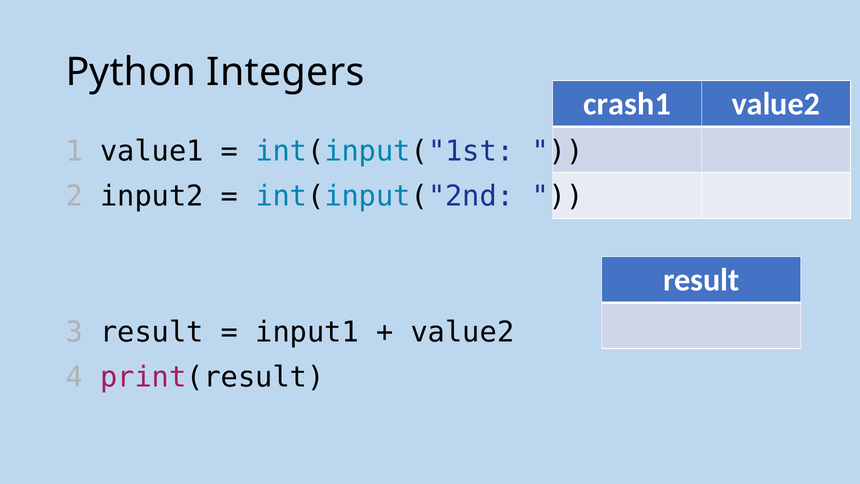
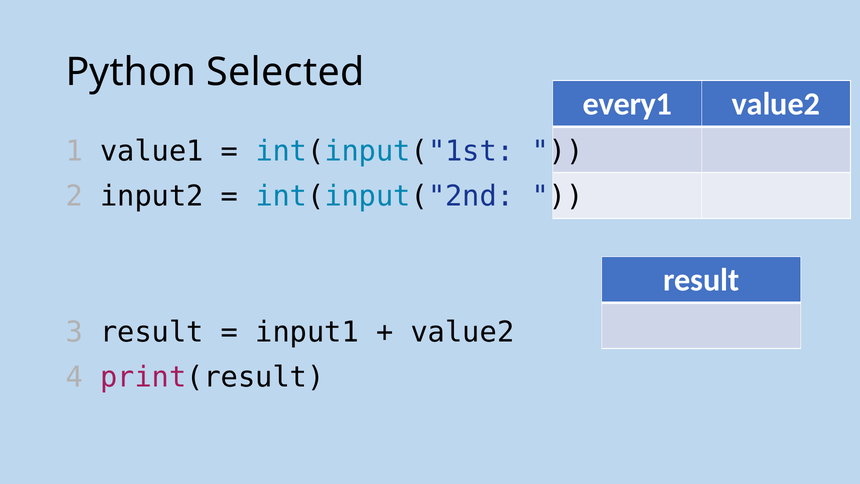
Integers: Integers -> Selected (285, 72)
crash1: crash1 -> every1 (627, 104)
